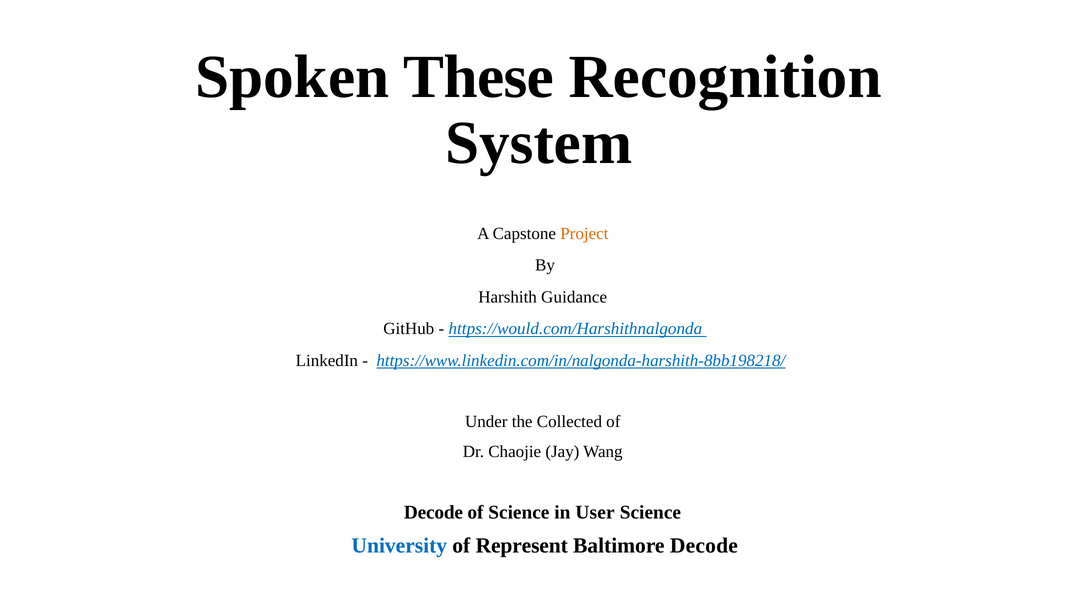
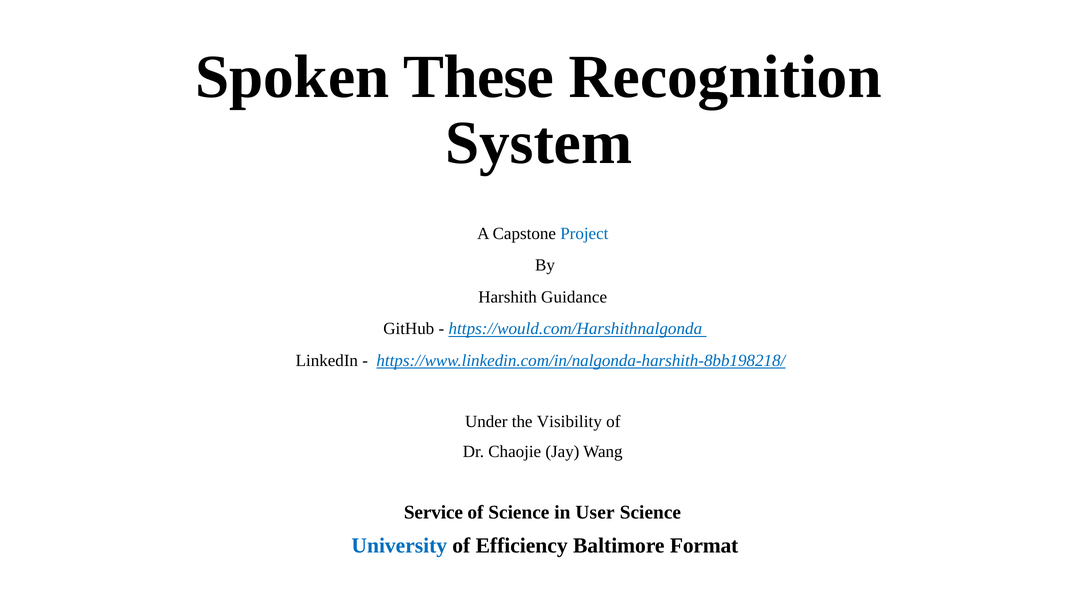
Project colour: orange -> blue (584, 233)
Collected: Collected -> Visibility (569, 422)
Decode: Decode -> Service (433, 512)
Represent: Represent -> Efficiency (522, 546)
Baltimore Decode: Decode -> Format (704, 546)
